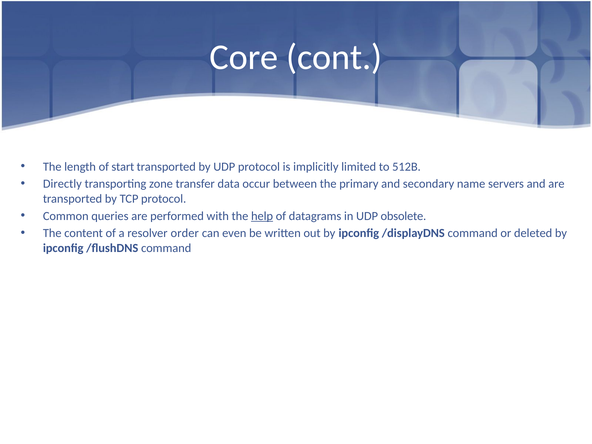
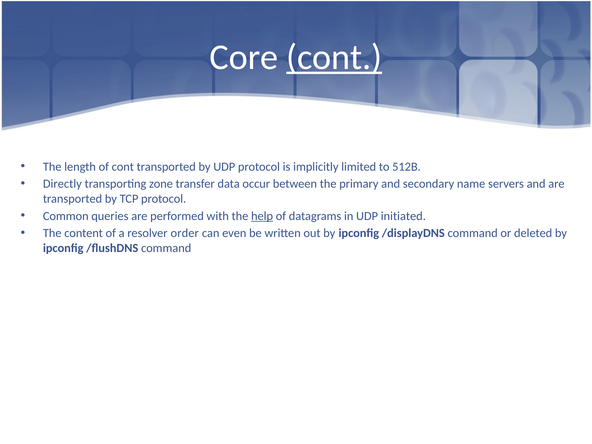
cont underline: none -> present (334, 57)
of start: start -> cont (123, 167)
obsolete: obsolete -> initiated (403, 216)
